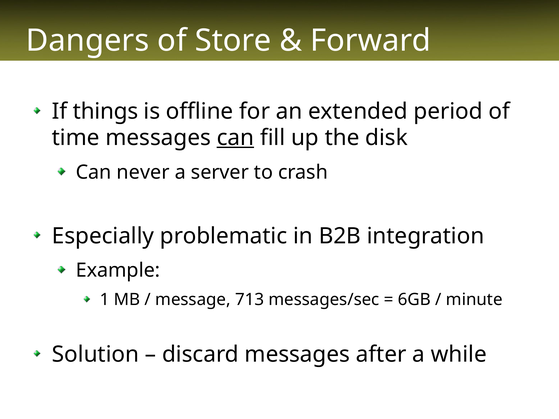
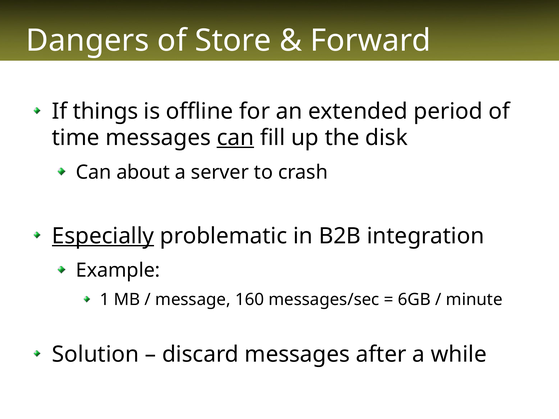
never: never -> about (143, 172)
Especially underline: none -> present (103, 236)
713: 713 -> 160 (250, 300)
